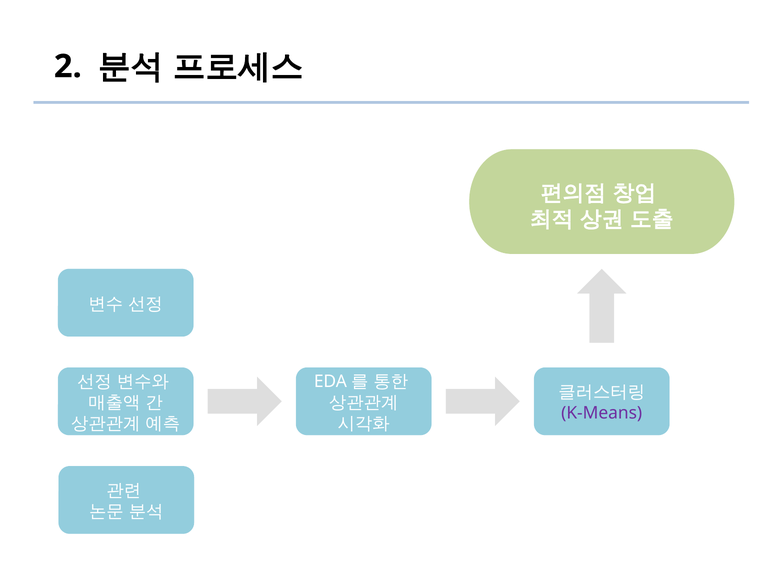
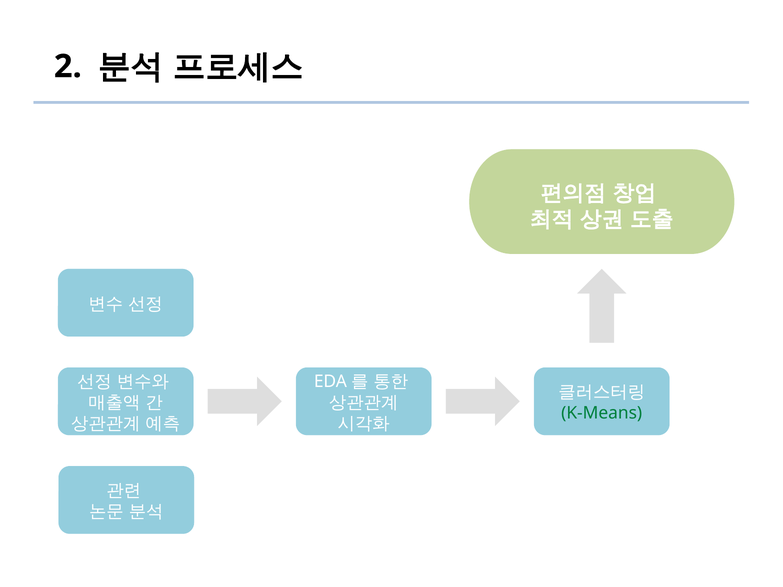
K-Means colour: purple -> green (602, 413)
